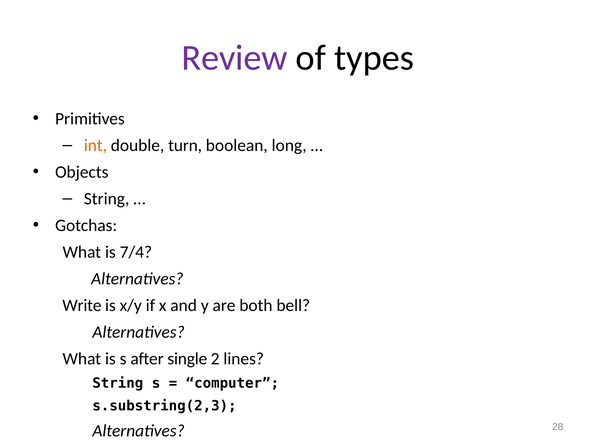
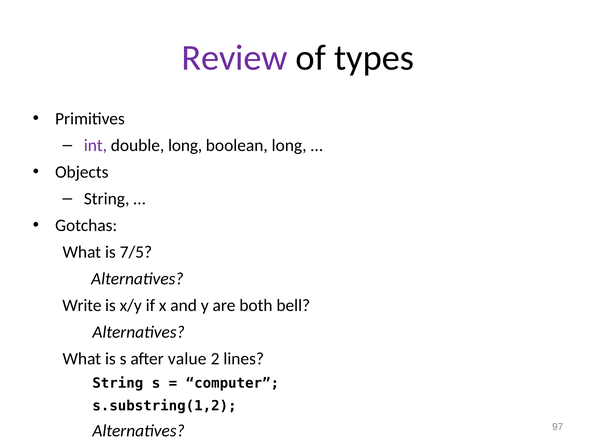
int colour: orange -> purple (95, 146)
double turn: turn -> long (185, 146)
7/4: 7/4 -> 7/5 (136, 252)
single: single -> value (187, 359)
s.substring(2,3: s.substring(2,3 -> s.substring(1,2 (164, 406)
28: 28 -> 97 (558, 427)
